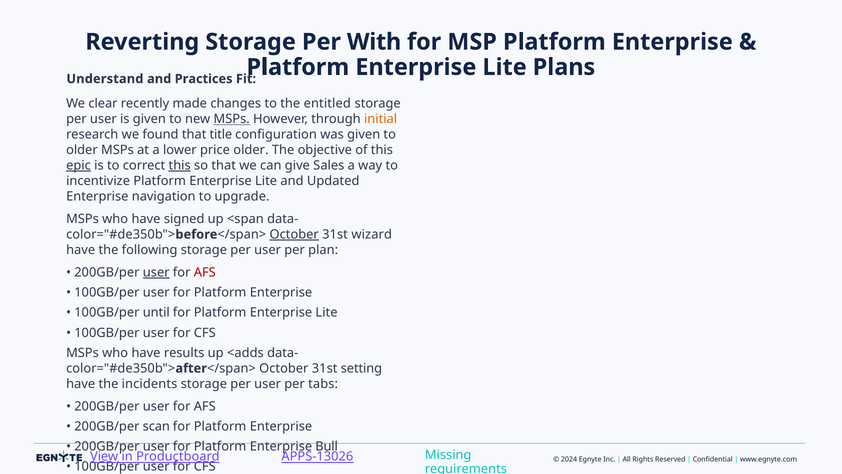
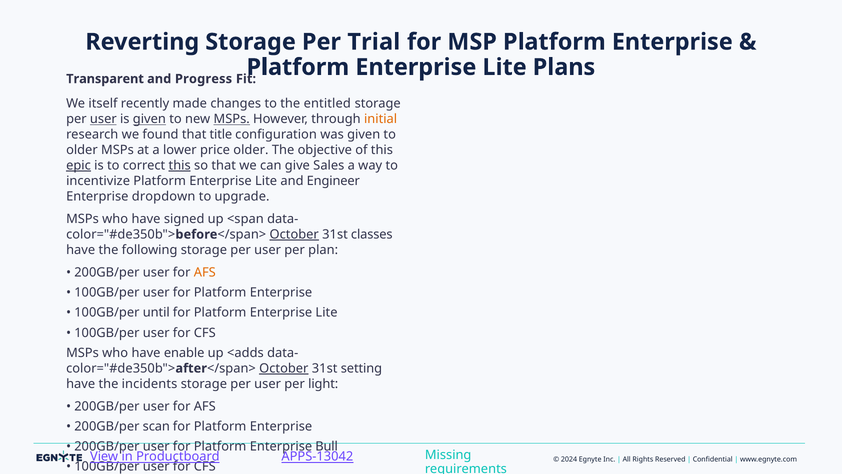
Per With: With -> Trial (374, 42)
Understand: Understand -> Transparent (105, 79)
Practices: Practices -> Progress (204, 79)
clear: clear -> itself (103, 104)
user underline: none -> present (103, 119)
given underline: none -> present (149, 119)
Updated: Updated -> Engineer (333, 181)
navigation: navigation -> dropdown (164, 196)
wizard: wizard -> classes (372, 234)
user underline: present -> none (156, 272)
AFS colour: red -> orange (205, 272)
results: results -> enable (184, 353)
October underline: none -> present (284, 368)
tabs: tabs -> light (323, 384)
APPS-13026: APPS-13026 -> APPS-13042 (317, 456)
